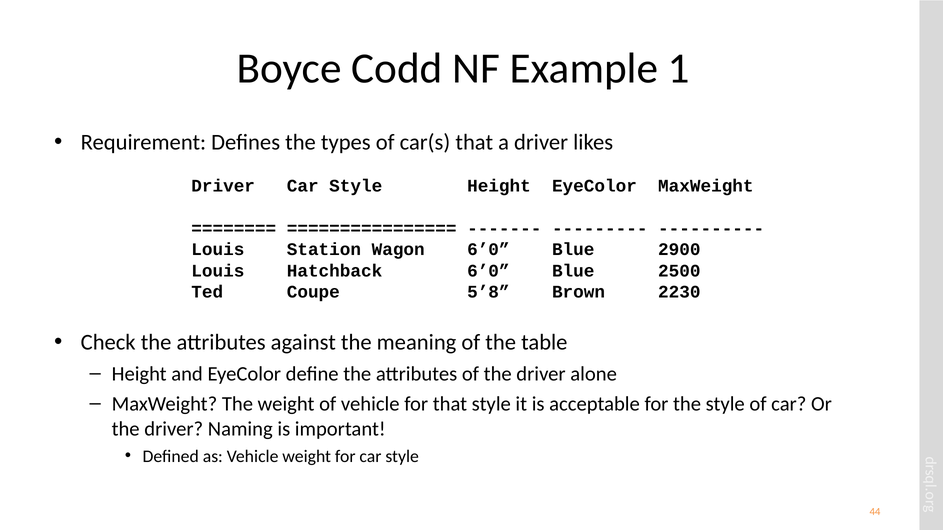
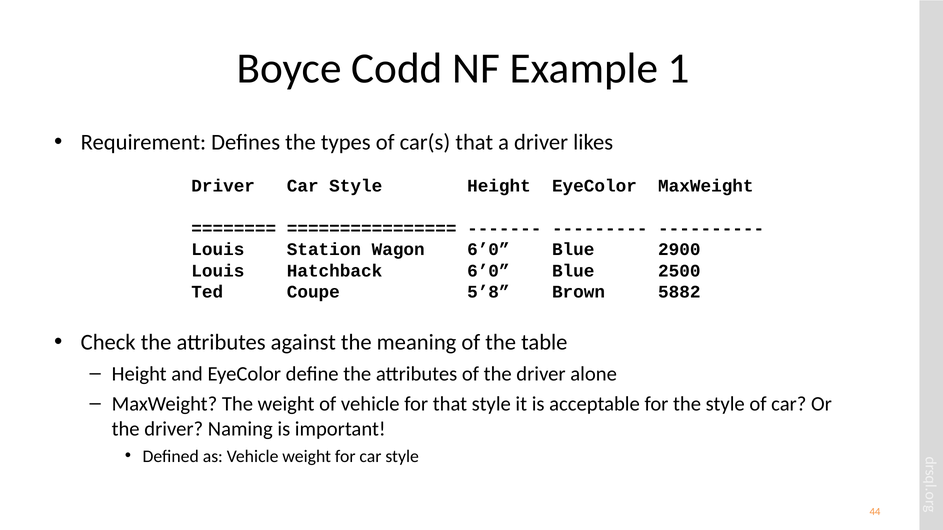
2230: 2230 -> 5882 (679, 292)
